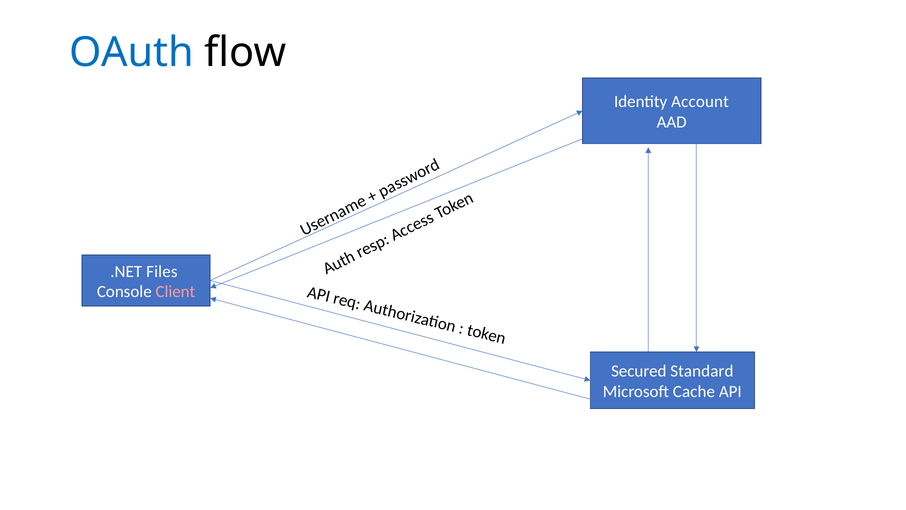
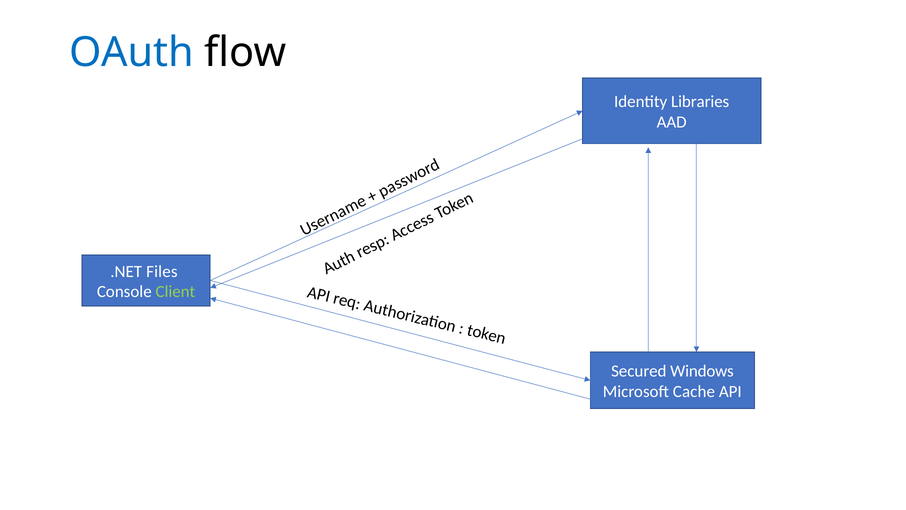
Account: Account -> Libraries (700, 102)
Client colour: pink -> light green (175, 292)
Standard: Standard -> Windows (702, 371)
